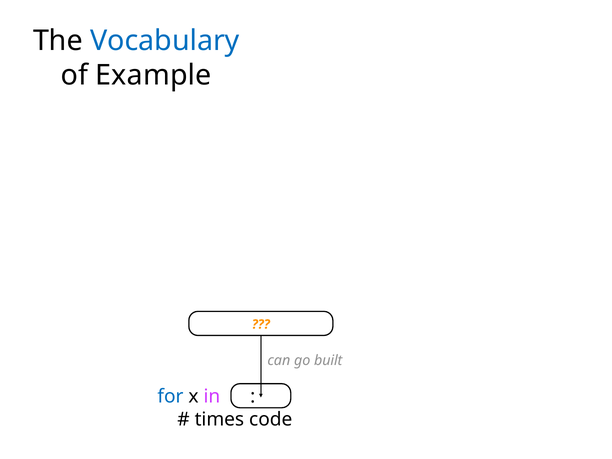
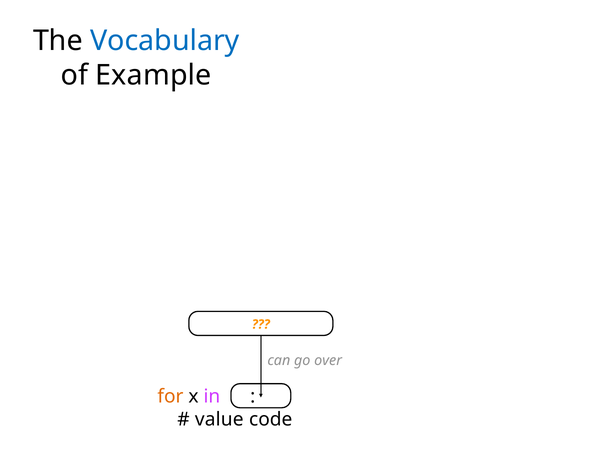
built: built -> over (328, 360)
for colour: blue -> orange (170, 396)
times: times -> value (219, 419)
